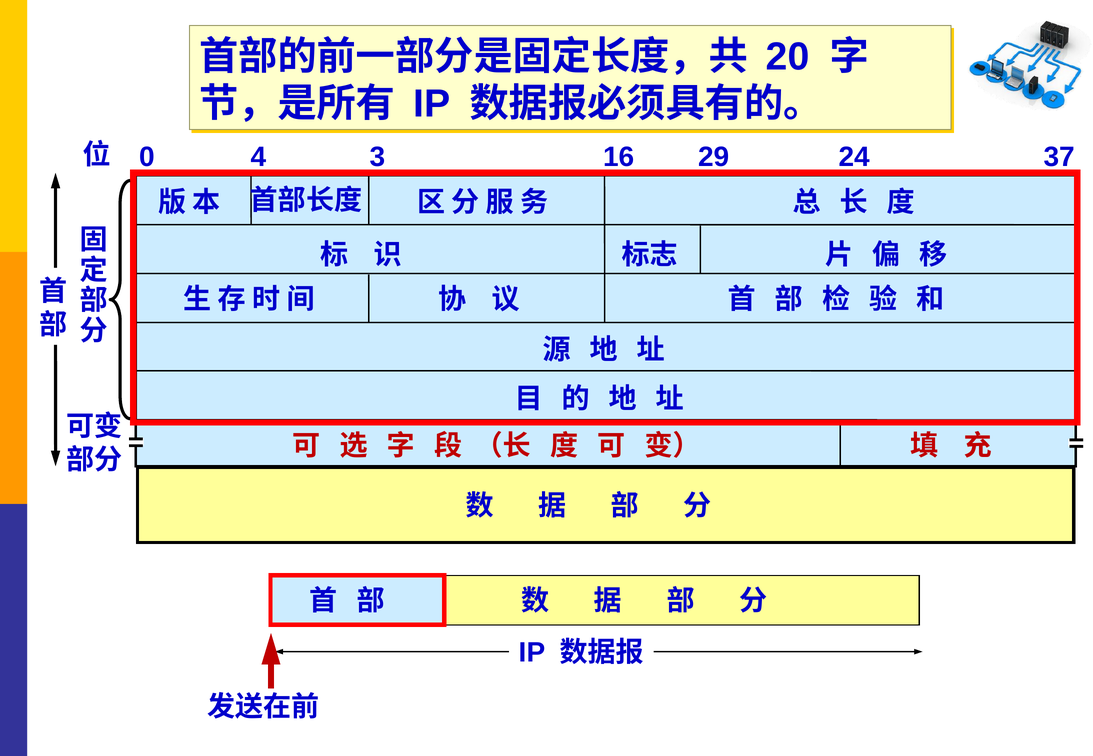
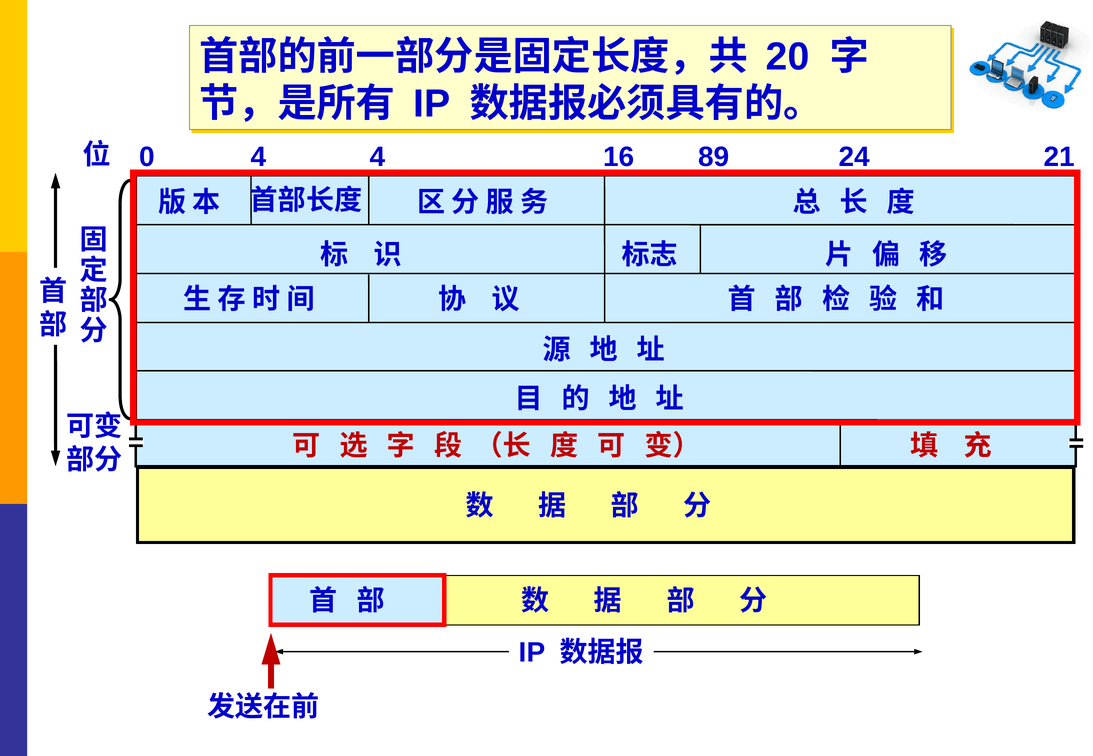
4 3: 3 -> 4 (378, 157)
29: 29 -> 89 (714, 157)
37: 37 -> 21 (1059, 157)
